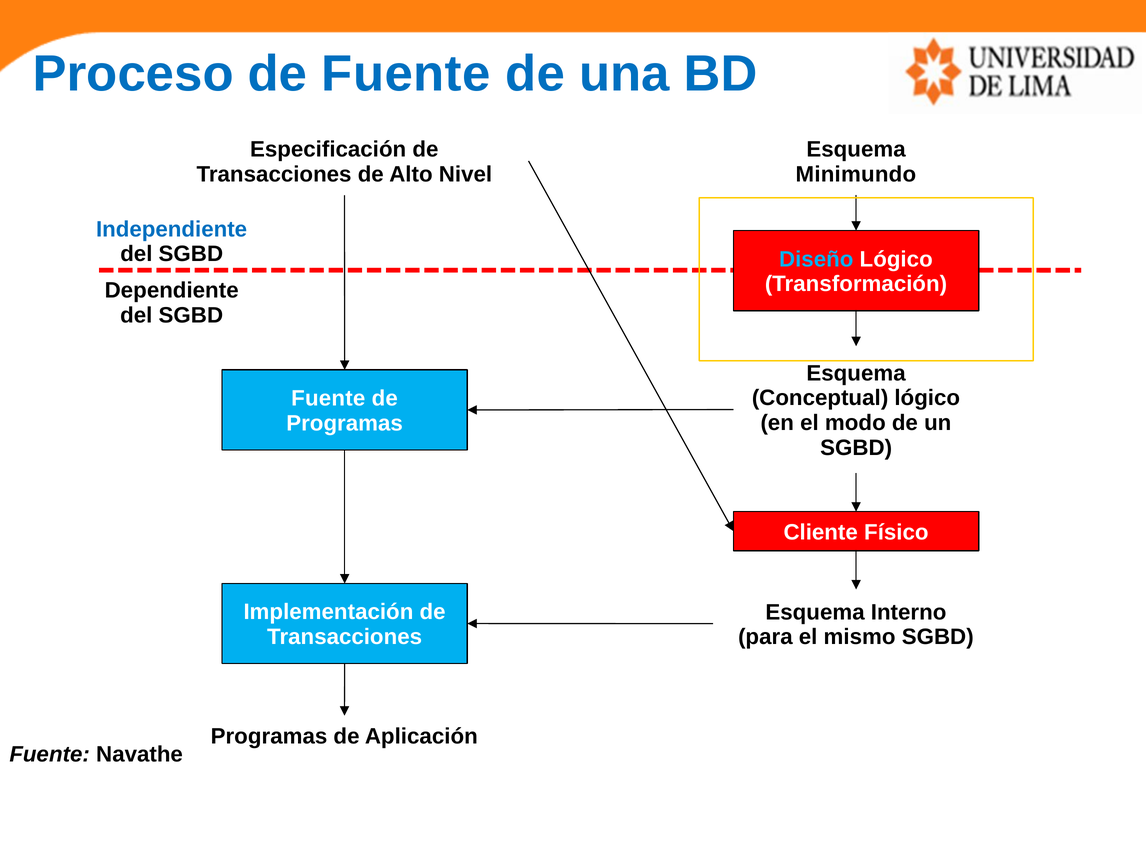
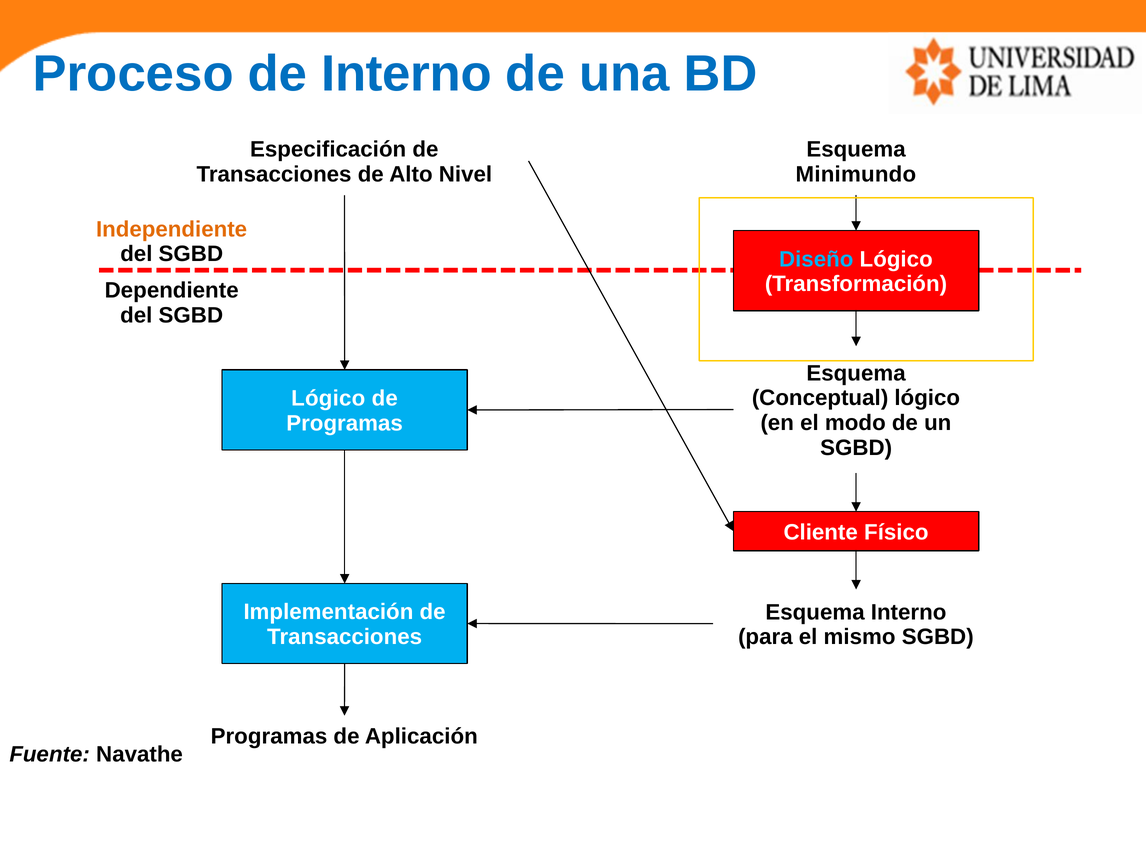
de Fuente: Fuente -> Interno (407, 74)
Independiente colour: blue -> orange (172, 229)
Fuente: Fuente -> Lógico (328, 398)
